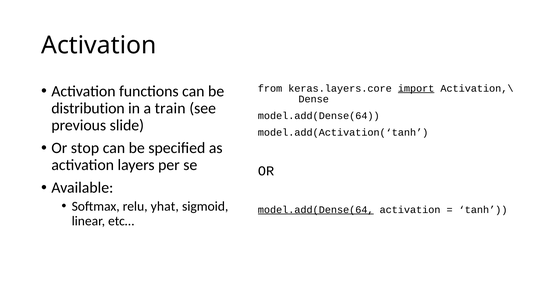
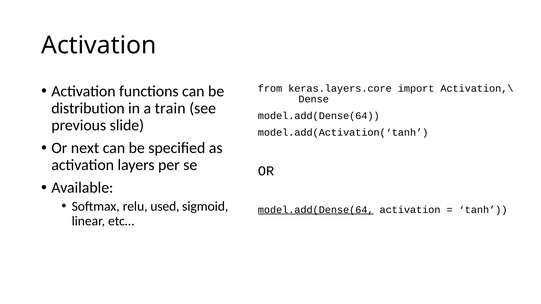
import underline: present -> none (416, 88)
stop: stop -> next (85, 148)
yhat: yhat -> used (165, 207)
